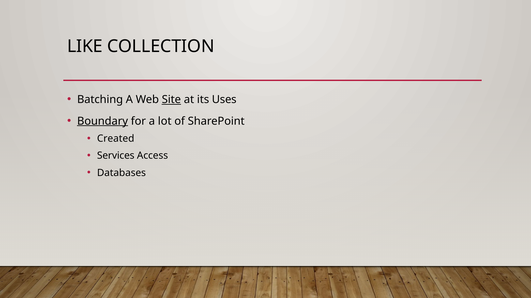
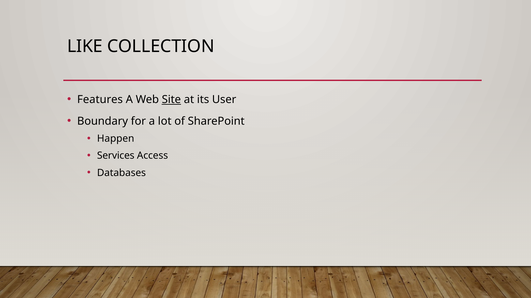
Batching: Batching -> Features (100, 100)
Uses: Uses -> User (224, 100)
Boundary underline: present -> none (103, 121)
Created: Created -> Happen (116, 139)
